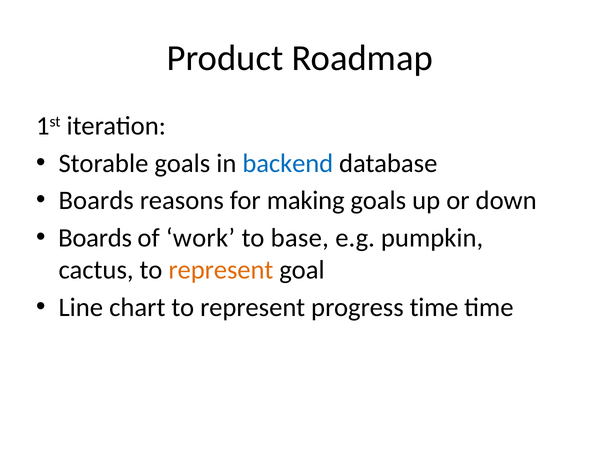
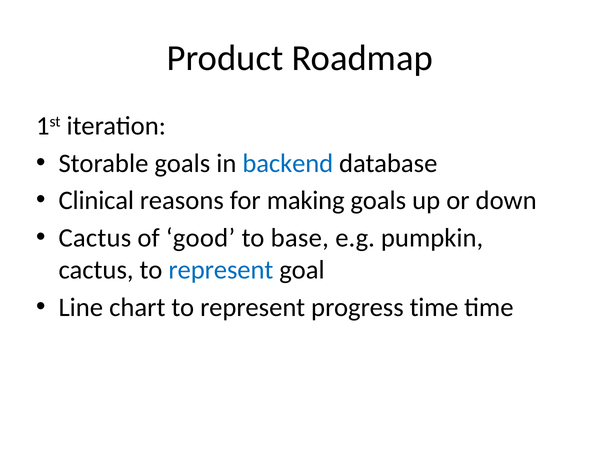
Boards: Boards -> Clinical (96, 201)
Boards: Boards -> Cactus (95, 238)
work: work -> good (201, 238)
represent colour: orange -> blue (221, 270)
